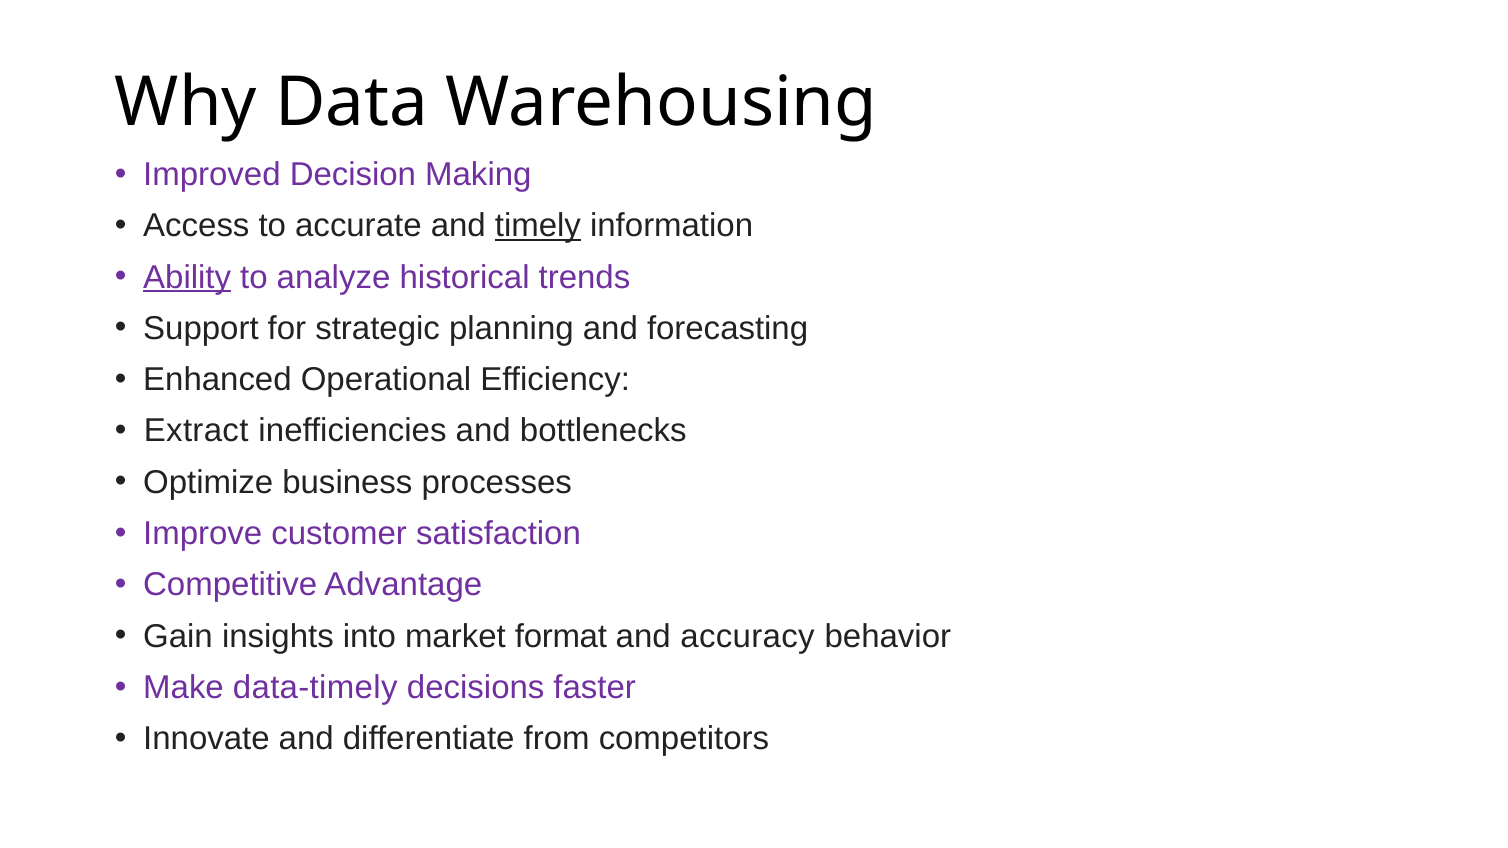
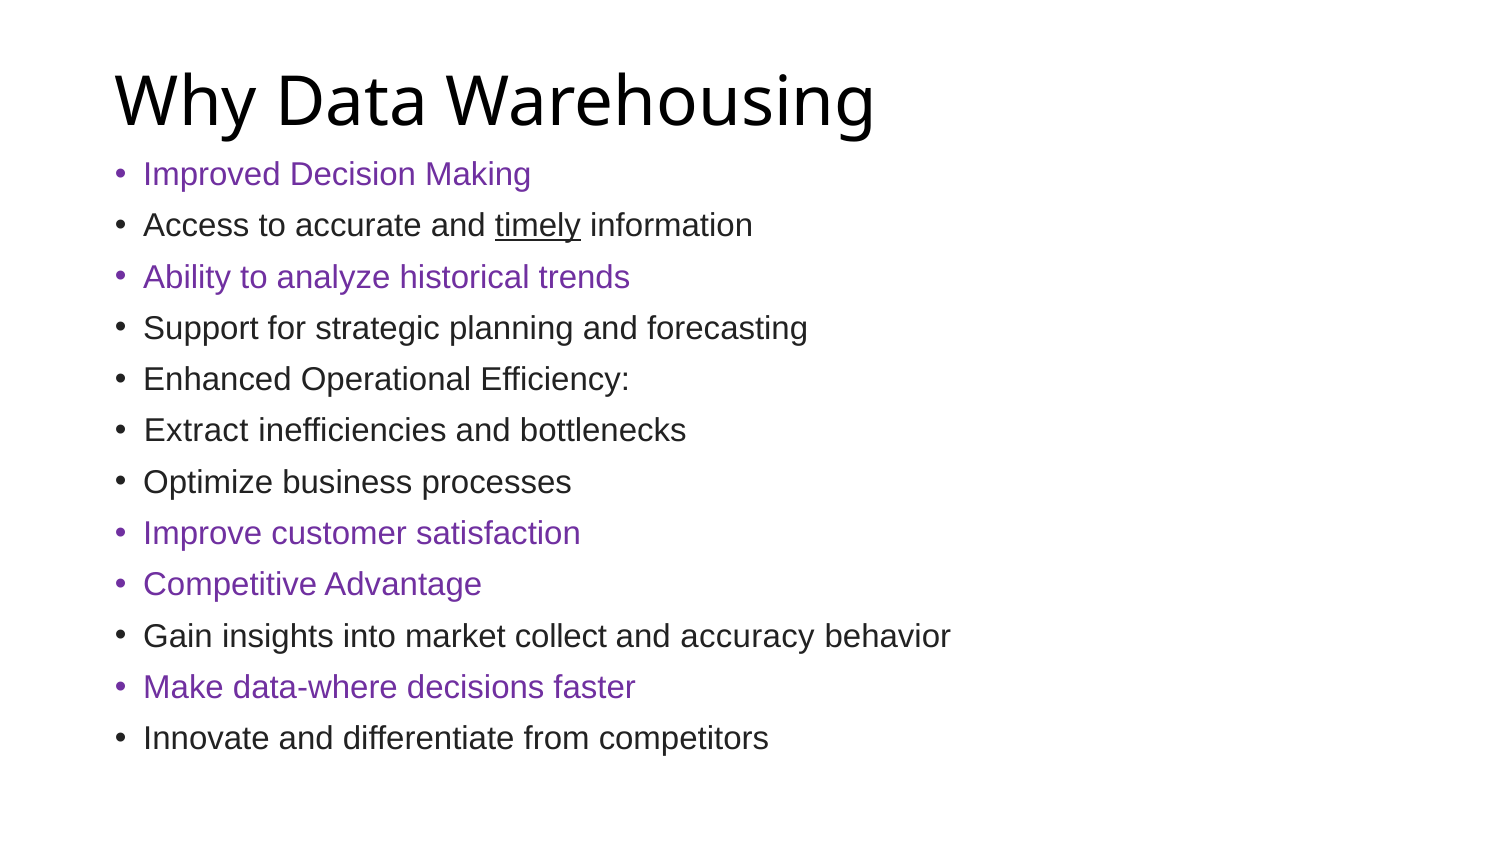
Ability underline: present -> none (187, 277)
format: format -> collect (561, 637)
data-timely: data-timely -> data-where (315, 688)
